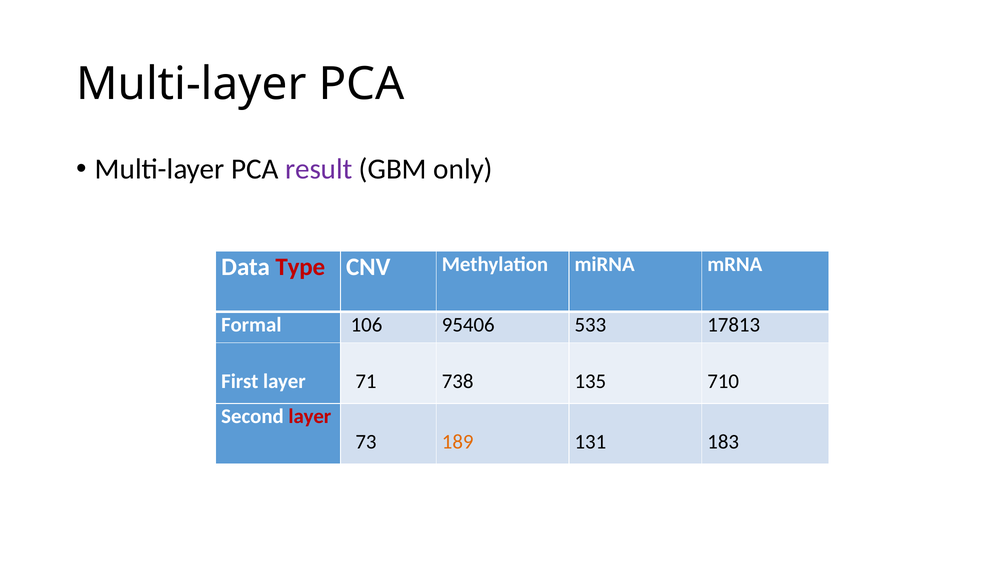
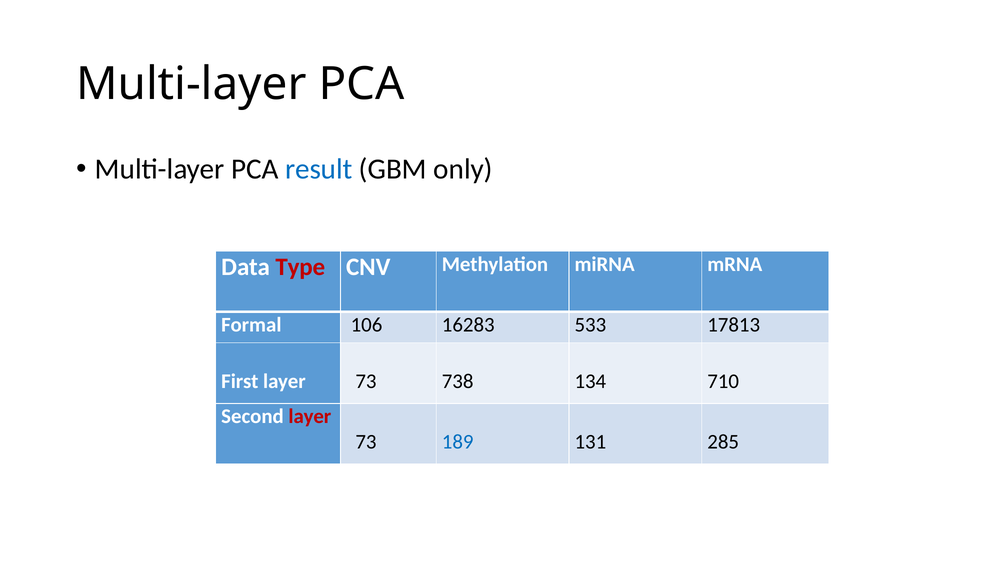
result colour: purple -> blue (319, 169)
95406: 95406 -> 16283 (468, 325)
First layer 71: 71 -> 73 (366, 381)
135: 135 -> 134 (590, 381)
189 colour: orange -> blue (458, 441)
183: 183 -> 285 (723, 441)
